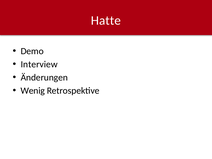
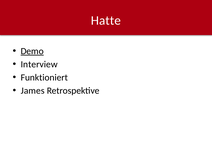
Demo underline: none -> present (32, 51)
Änderungen: Änderungen -> Funktioniert (44, 77)
Wenig: Wenig -> James (33, 91)
